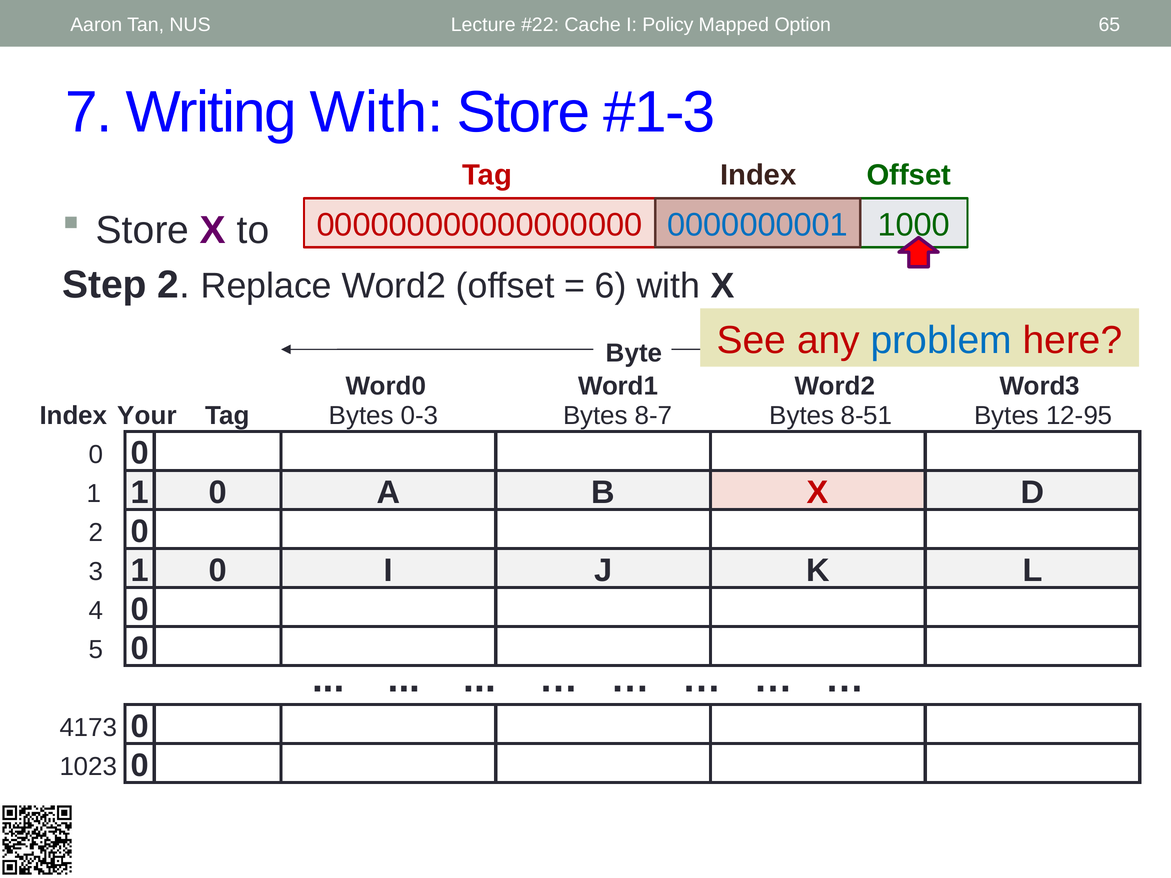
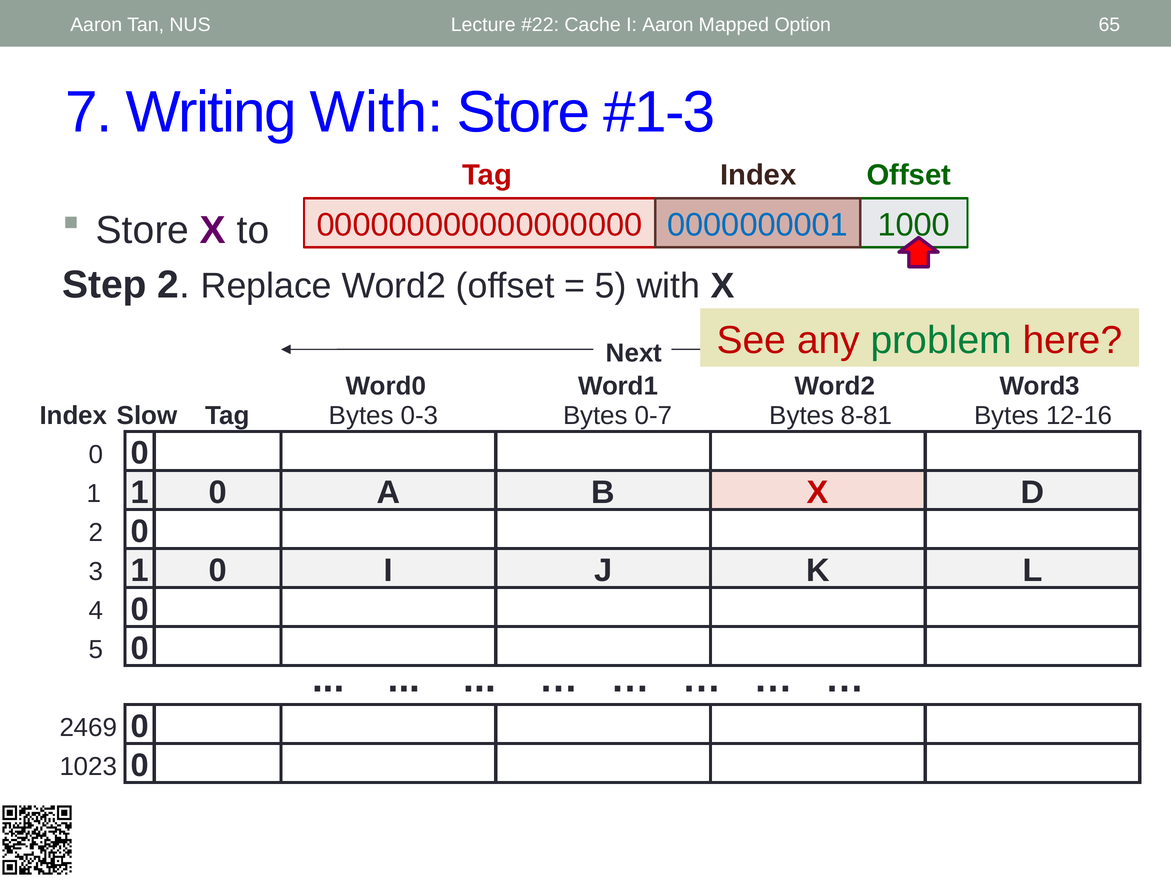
I Policy: Policy -> Aaron (668, 25)
6: 6 -> 5 (611, 286)
problem colour: blue -> green (941, 340)
Byte: Byte -> Next (634, 353)
Your: Your -> Slow (147, 416)
8-7: 8-7 -> 0-7 (654, 416)
8-51: 8-51 -> 8-81 (866, 416)
12-95: 12-95 -> 12-16 (1079, 416)
4173: 4173 -> 2469 (88, 728)
